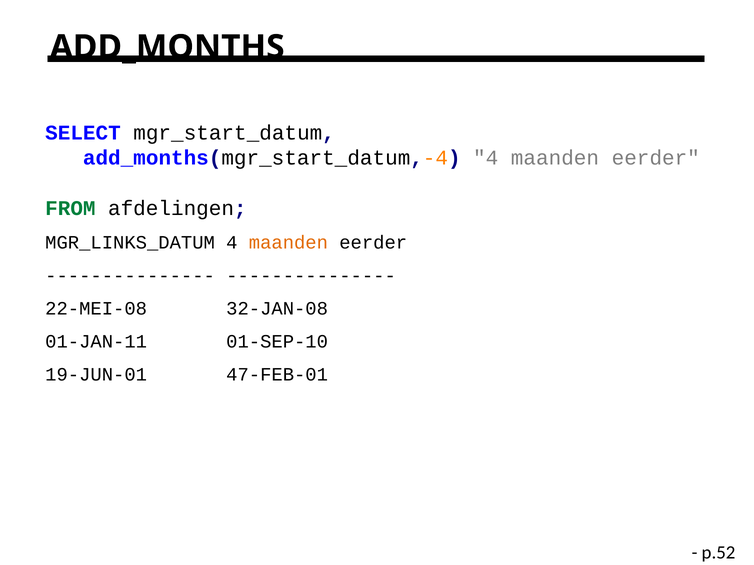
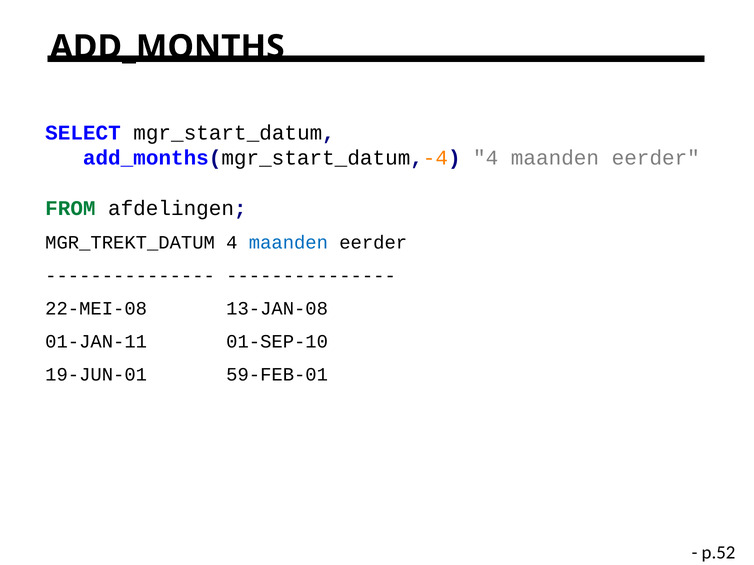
MGR_LINKS_DATUM: MGR_LINKS_DATUM -> MGR_TREKT_DATUM (130, 243)
maanden colour: orange -> blue (288, 243)
32-JAN-08: 32-JAN-08 -> 13-JAN-08 (277, 309)
47-FEB-01: 47-FEB-01 -> 59-FEB-01 (277, 375)
